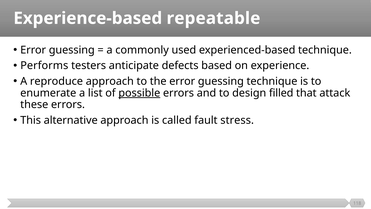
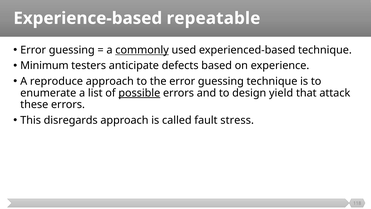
commonly underline: none -> present (142, 50)
Performs: Performs -> Minimum (44, 66)
filled: filled -> yield (281, 93)
alternative: alternative -> disregards (71, 120)
